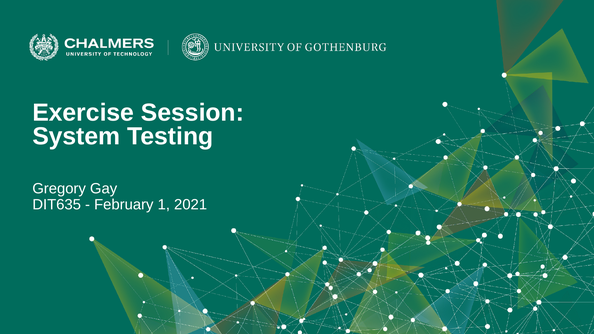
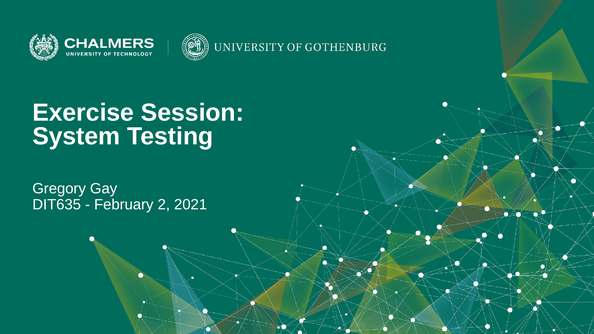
1: 1 -> 2 (164, 205)
